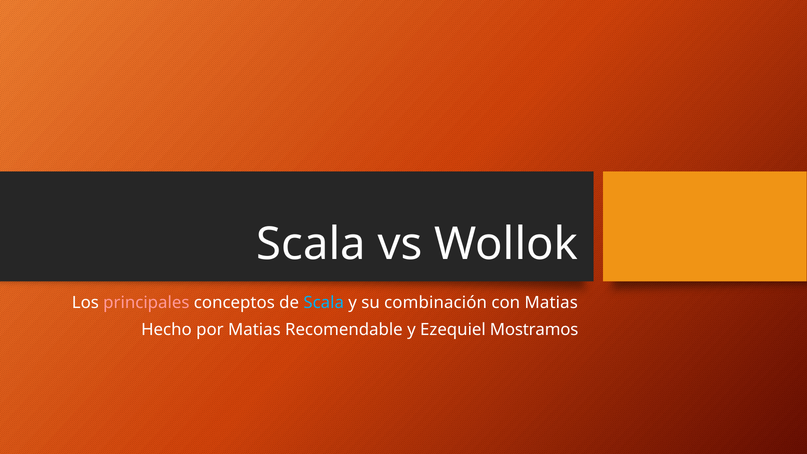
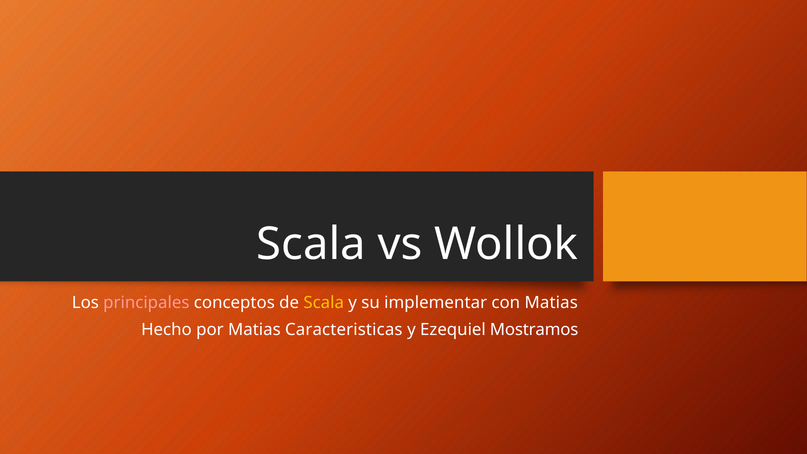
Scala colour: light blue -> yellow (324, 303)
combinación: combinación -> implementar (436, 303)
Recomendable: Recomendable -> Caracteristicas (344, 329)
